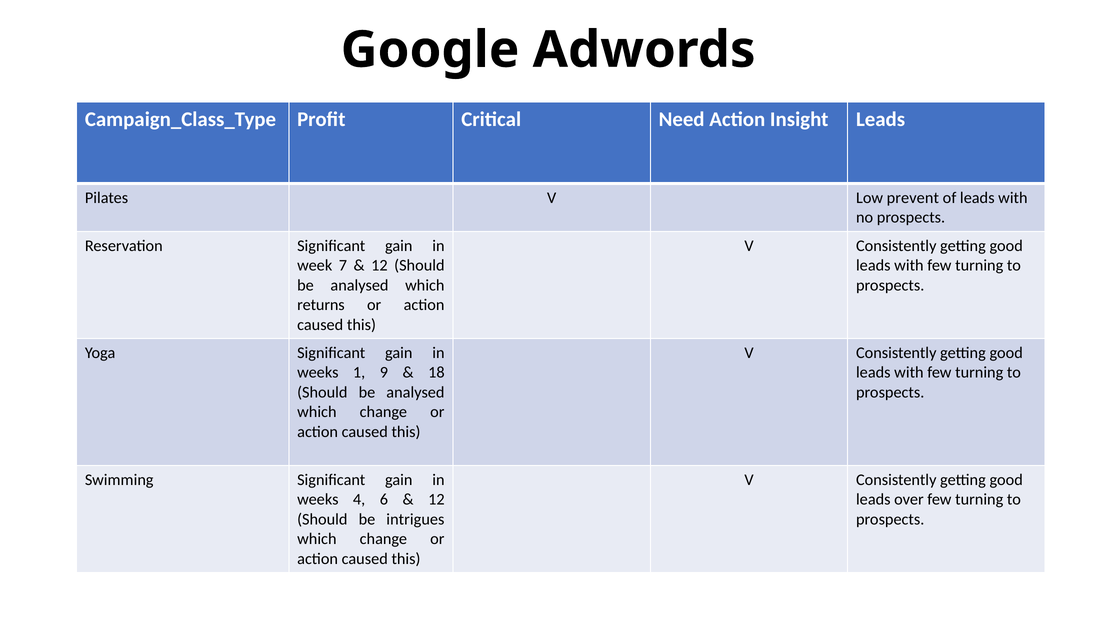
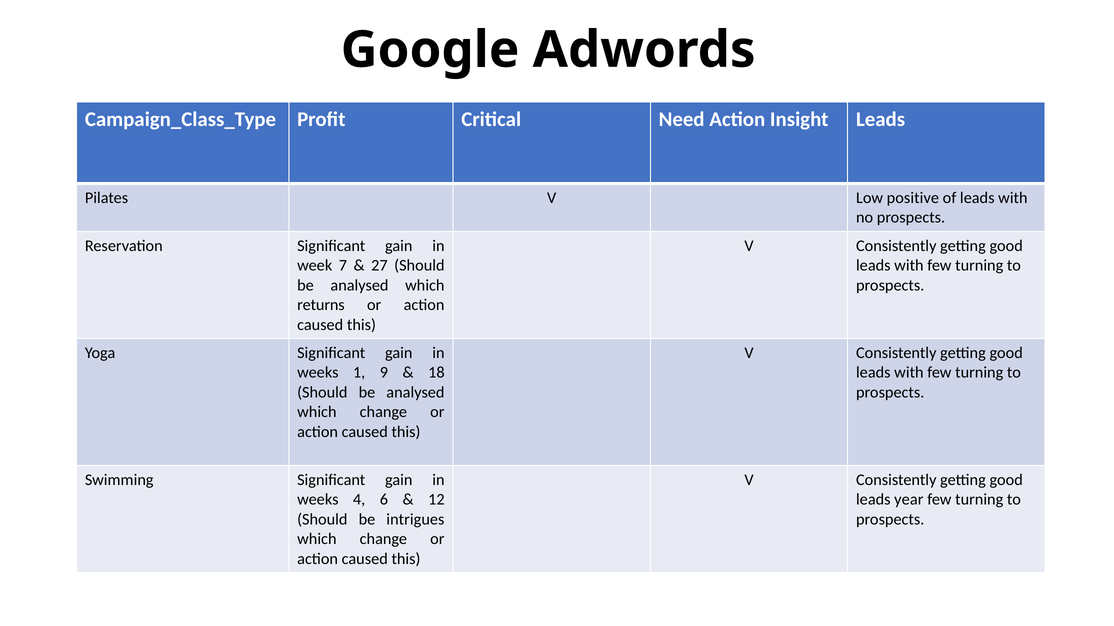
prevent: prevent -> positive (913, 198)
12: 12 -> 27 (379, 266)
over: over -> year (909, 500)
